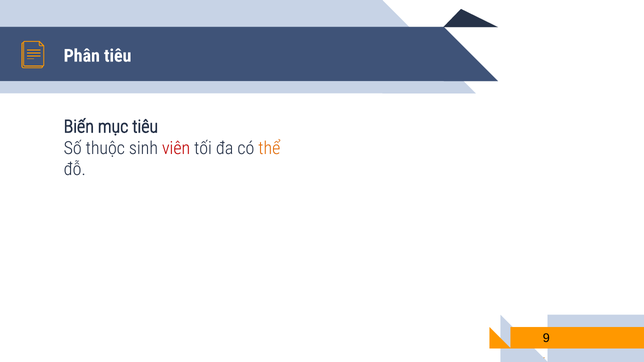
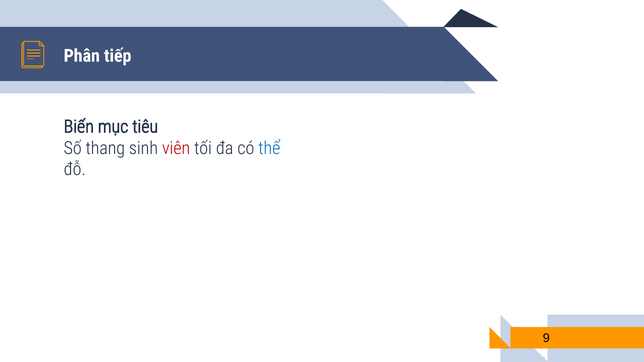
Phân tiêu: tiêu -> tiếp (118, 56)
thuộc: thuộc -> thang (105, 148)
thể colour: orange -> blue (269, 148)
